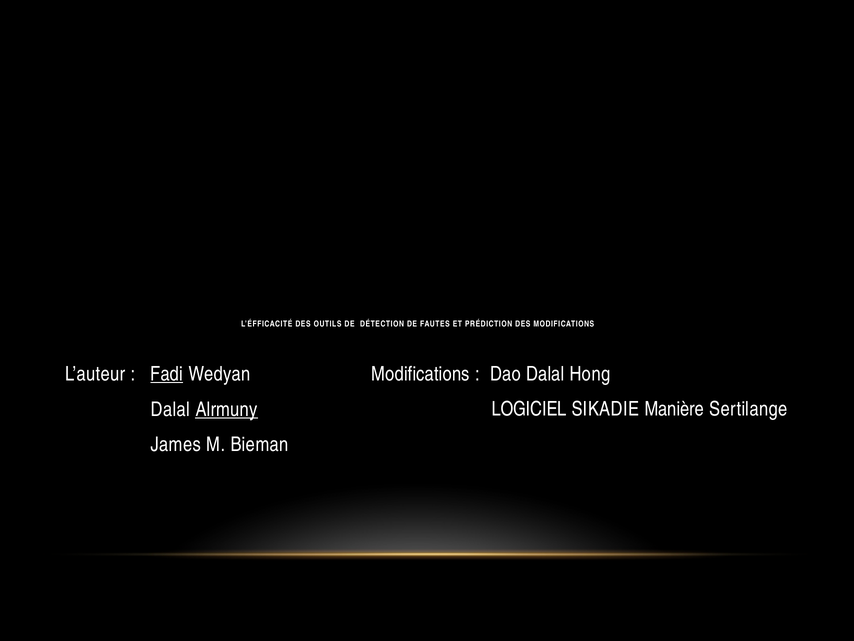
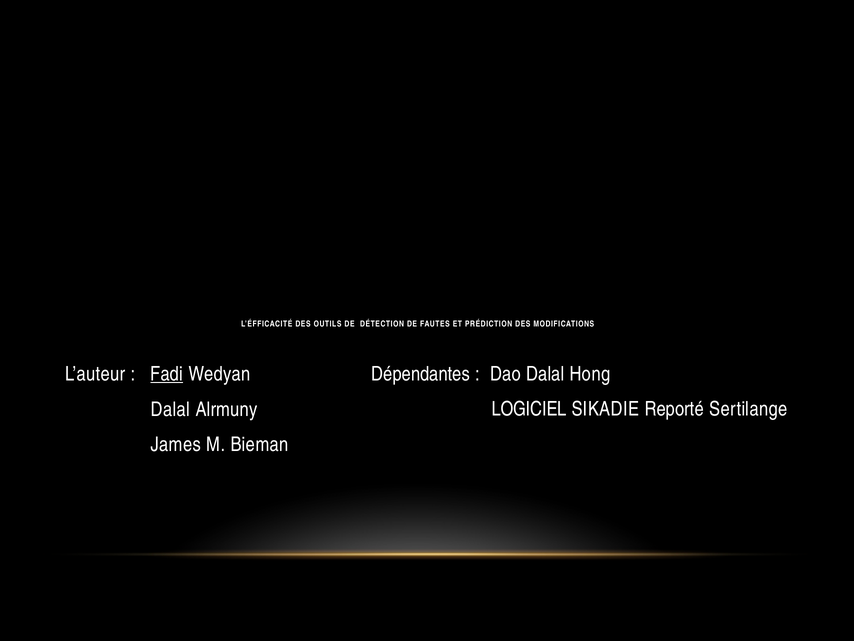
Modifications: Modifications -> Dépendantes (421, 374)
Manière: Manière -> Reporté (674, 409)
Alrmuny underline: present -> none (226, 409)
